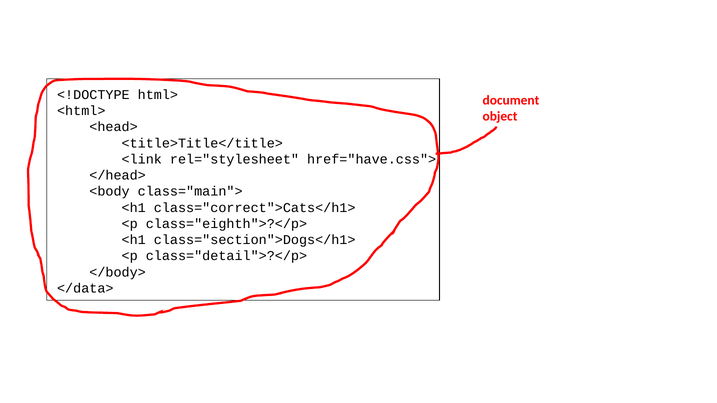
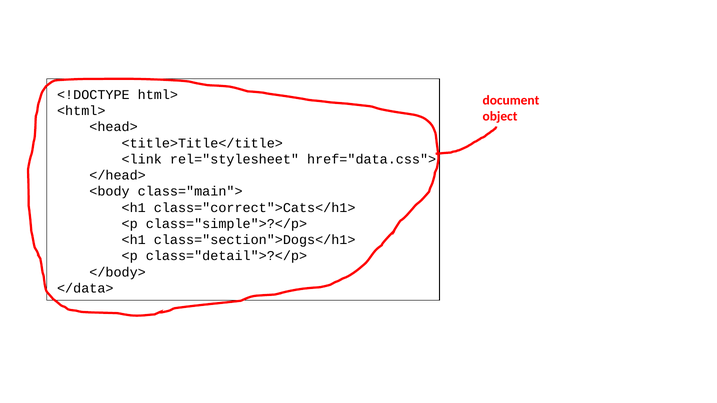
href="have.css">: href="have.css"> -> href="data.css"> (372, 159)
class="eighth">?</p>: class="eighth">?</p> -> class="simple">?</p> (226, 224)
